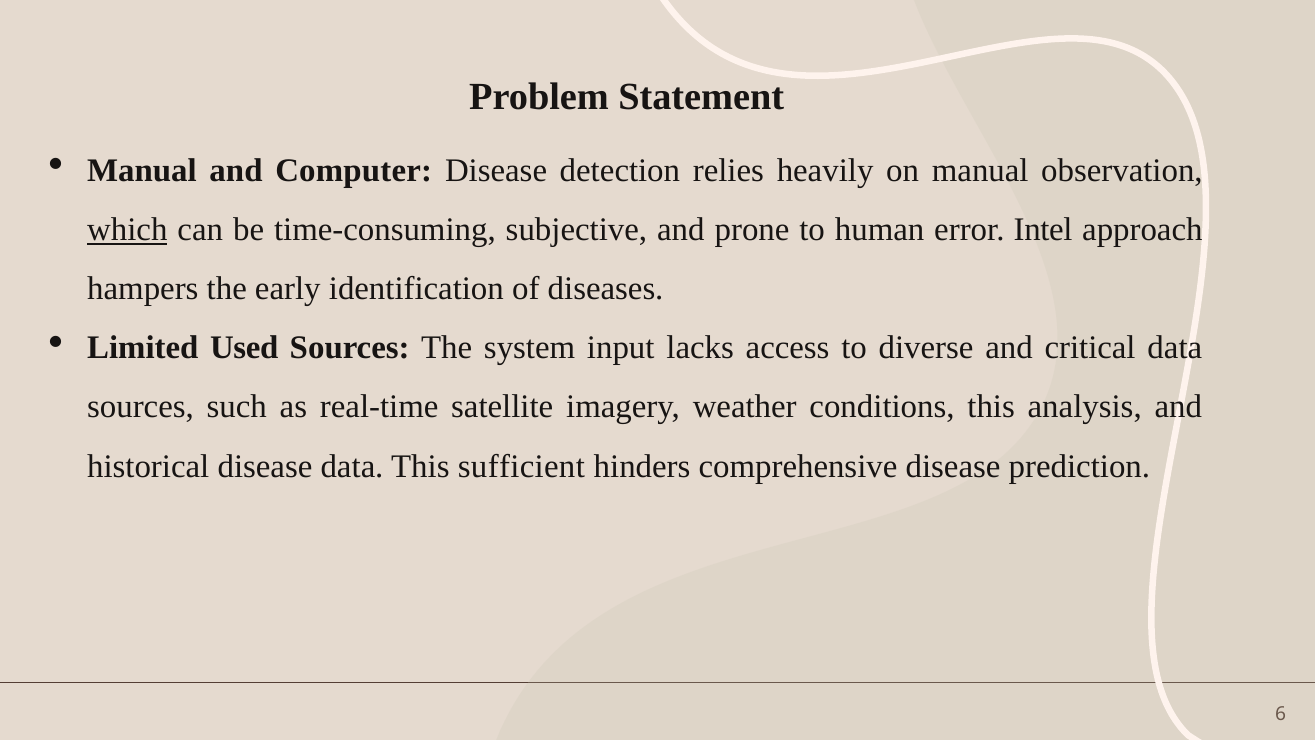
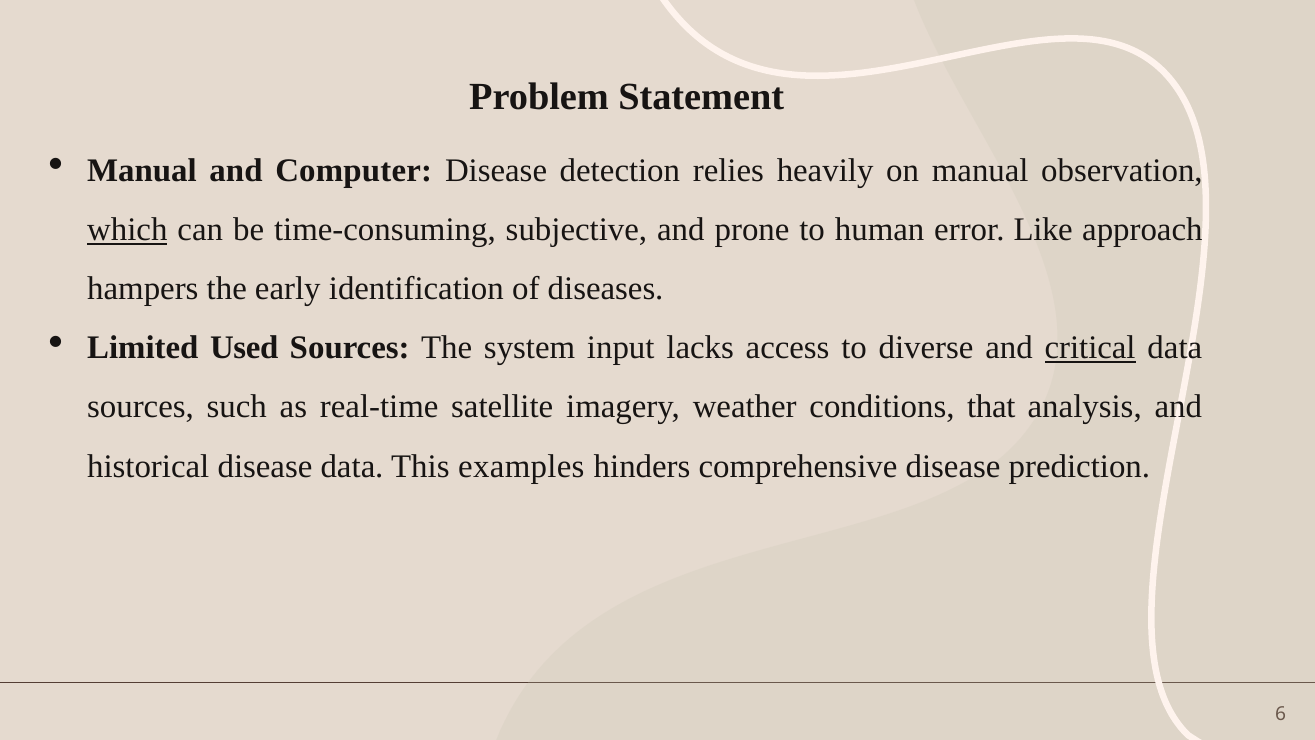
Intel: Intel -> Like (1043, 229)
critical underline: none -> present (1090, 348)
conditions this: this -> that (991, 407)
sufficient: sufficient -> examples (521, 466)
